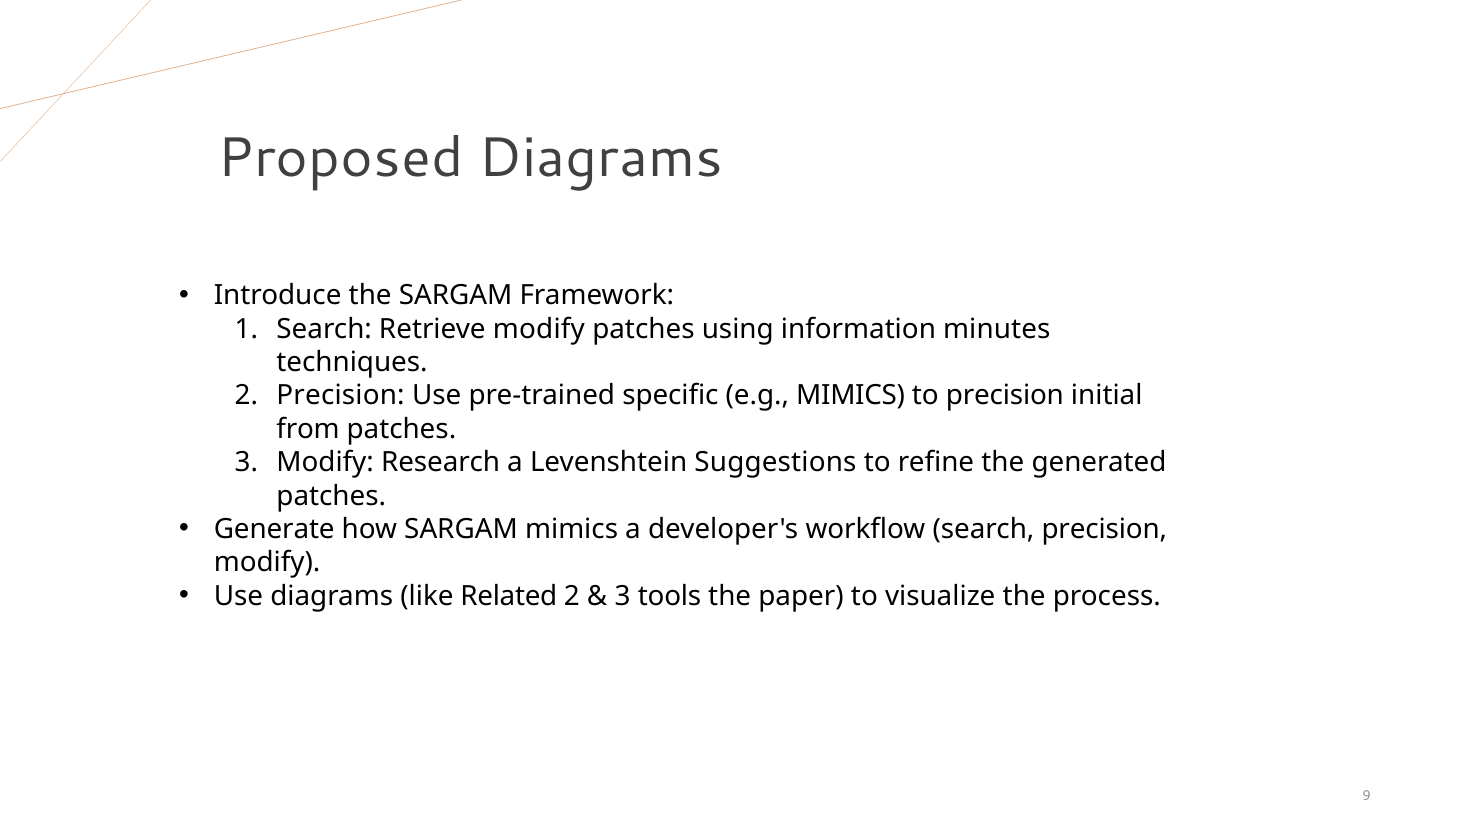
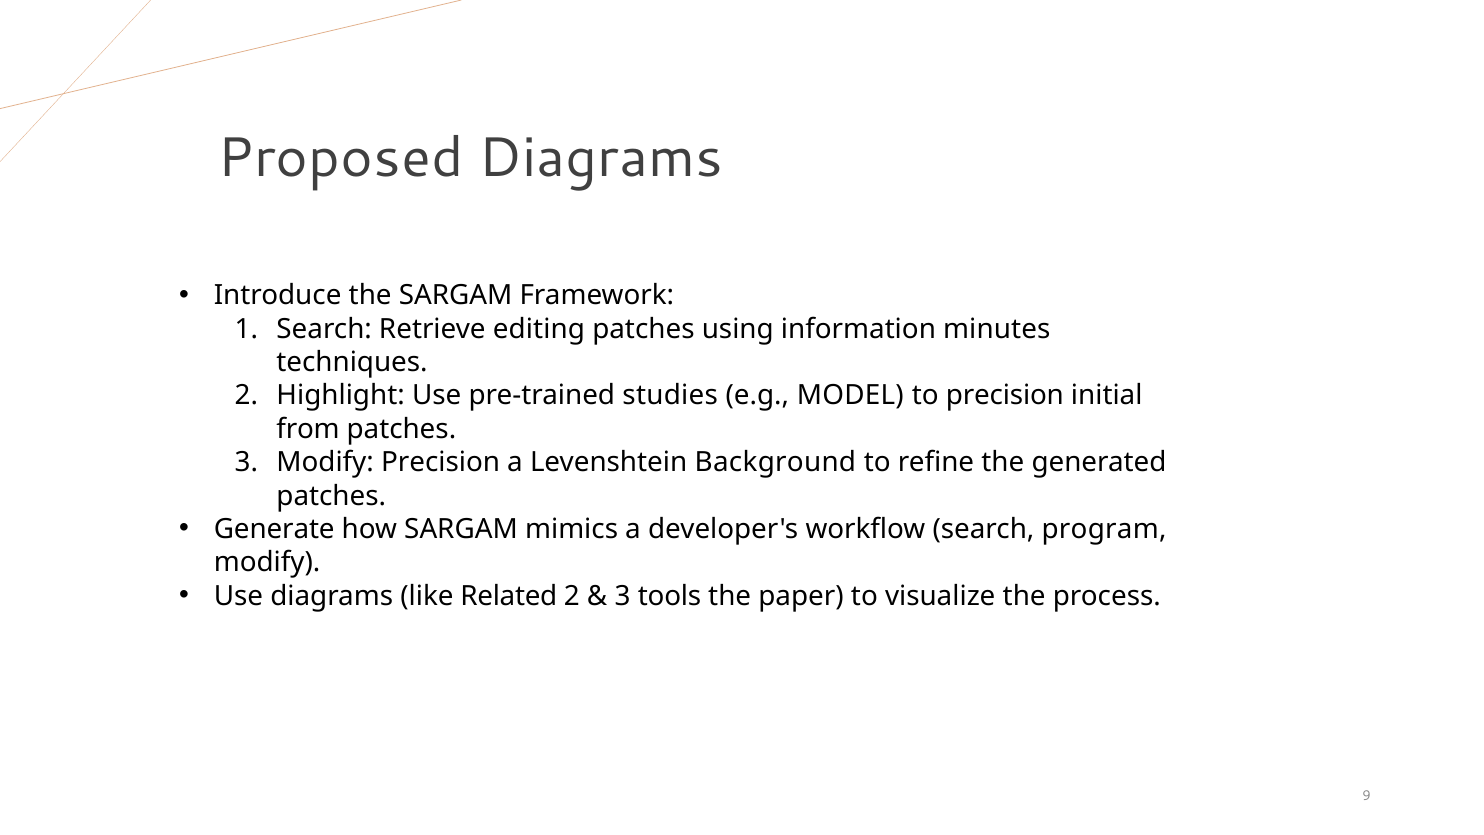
Retrieve modify: modify -> editing (539, 329)
2 Precision: Precision -> Highlight (341, 396)
specific: specific -> studies (670, 396)
e.g MIMICS: MIMICS -> MODEL (850, 396)
Modify Research: Research -> Precision (441, 462)
Suggestions: Suggestions -> Background (775, 462)
search precision: precision -> program (1104, 529)
